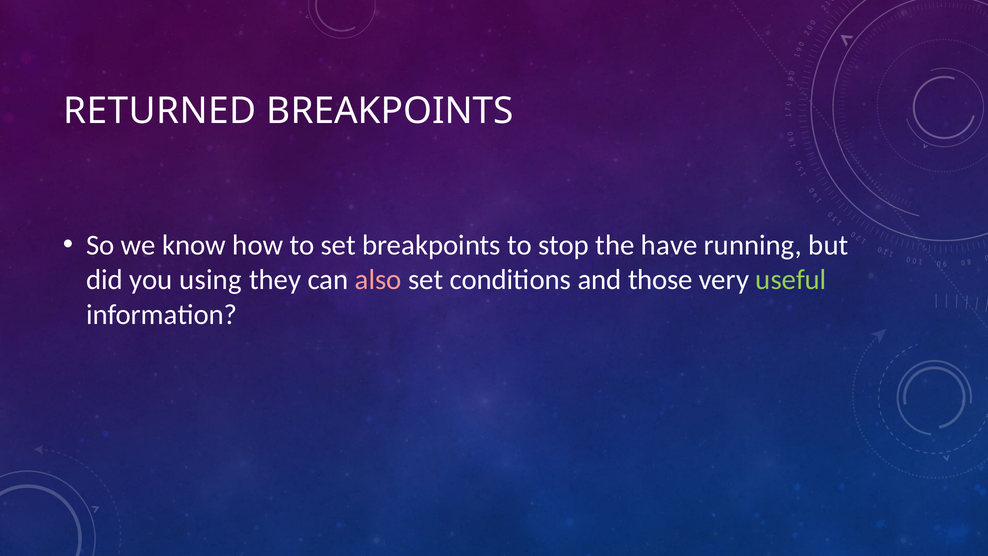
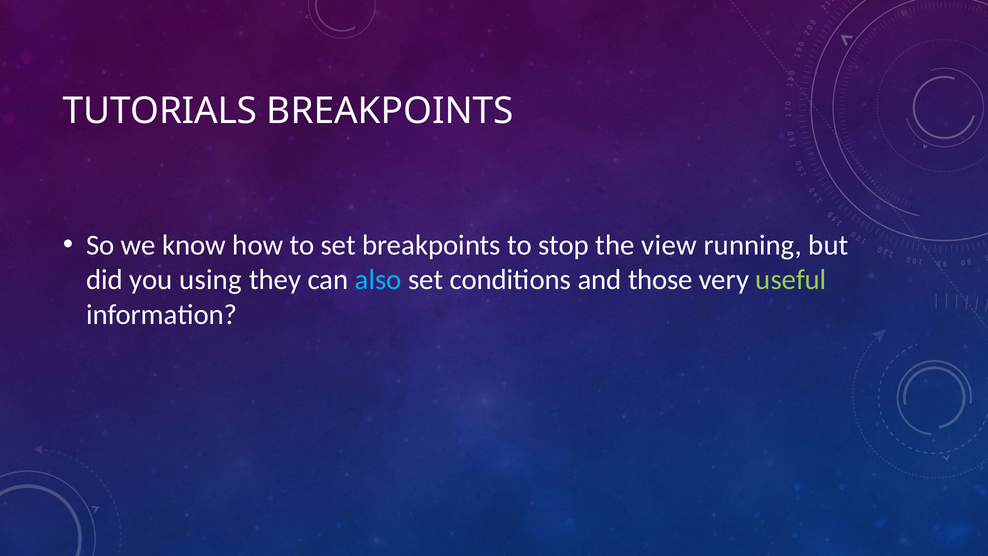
RETURNED: RETURNED -> TUTORIALS (160, 111)
have: have -> view (669, 245)
also colour: pink -> light blue (378, 280)
